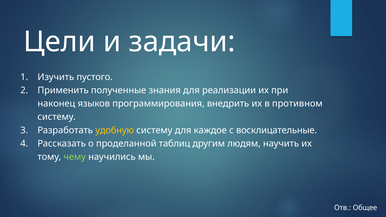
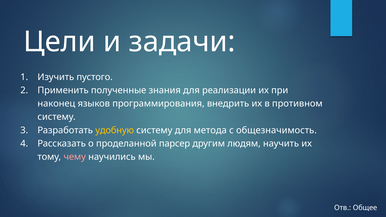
каждое: каждое -> метода (210, 130)
восклицательные: восклицательные -> общезначимость (276, 130)
таблиц: таблиц -> парсер (175, 144)
чему colour: light green -> pink (75, 157)
